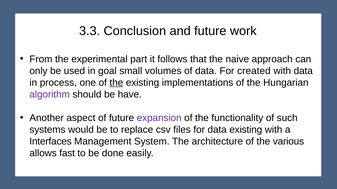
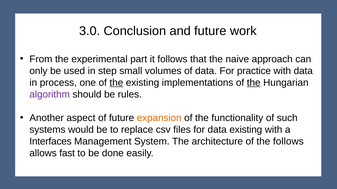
3.3: 3.3 -> 3.0 (90, 31)
goal: goal -> step (107, 71)
created: created -> practice (254, 71)
the underline: none -> present (254, 83)
have: have -> rules (130, 95)
expansion colour: purple -> orange (159, 118)
the various: various -> follows (288, 142)
